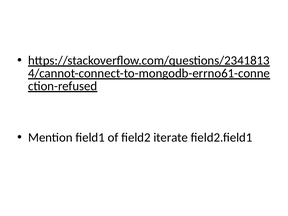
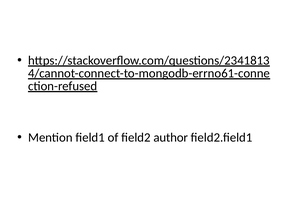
iterate: iterate -> author (171, 138)
